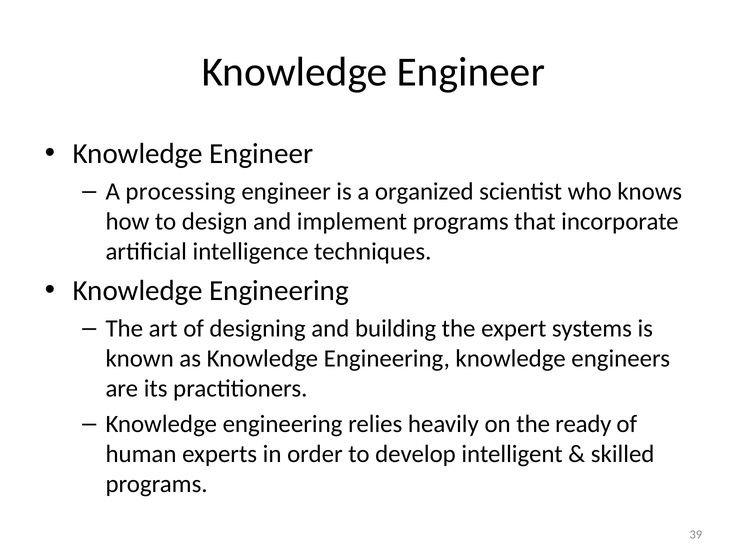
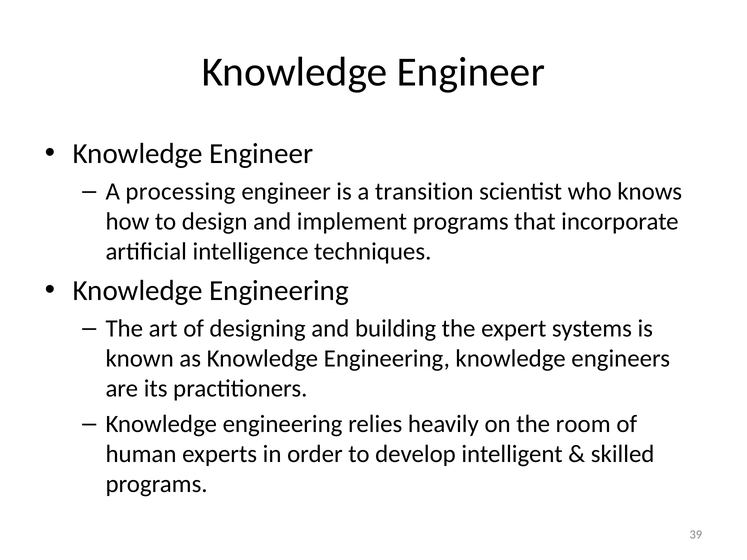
organized: organized -> transition (424, 192)
ready: ready -> room (583, 424)
